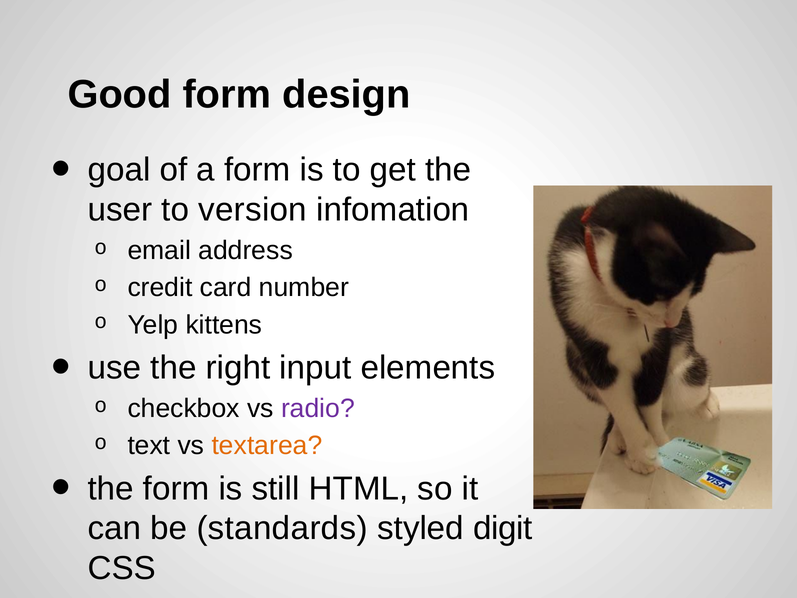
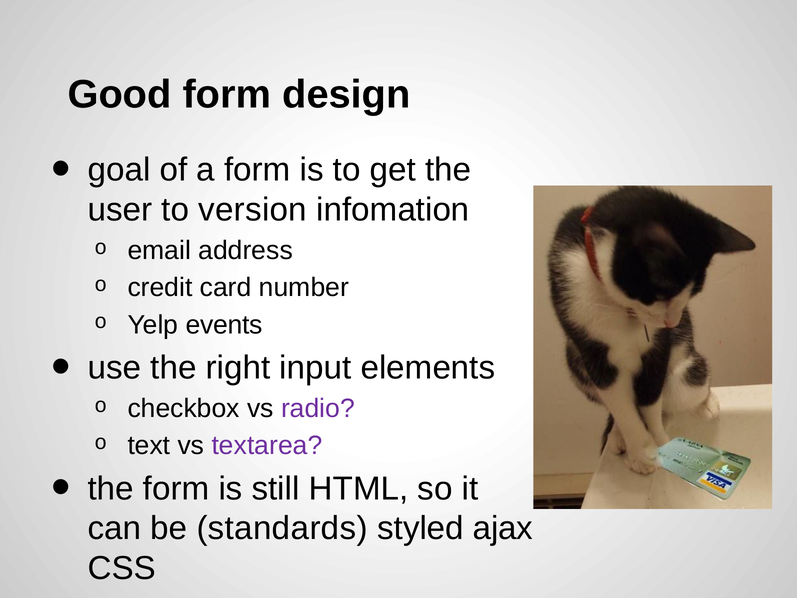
kittens: kittens -> events (224, 325)
textarea colour: orange -> purple (267, 445)
digit: digit -> ajax (503, 528)
